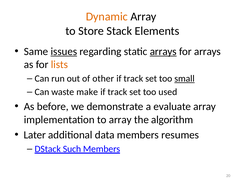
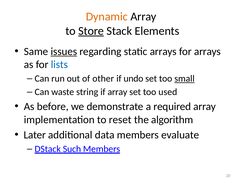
Store underline: none -> present (91, 31)
arrays underline: present -> none (163, 51)
lists colour: orange -> blue (59, 64)
track: track -> undo (133, 79)
make: make -> string (87, 92)
track: track -> array (117, 92)
evaluate: evaluate -> required (172, 106)
to array: array -> reset (120, 119)
resumes: resumes -> evaluate (180, 135)
